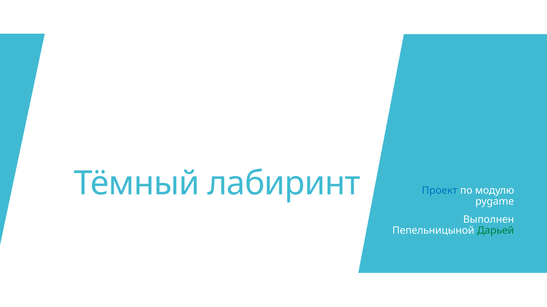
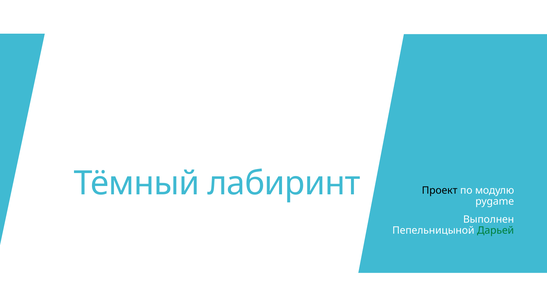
Проект colour: blue -> black (440, 191)
